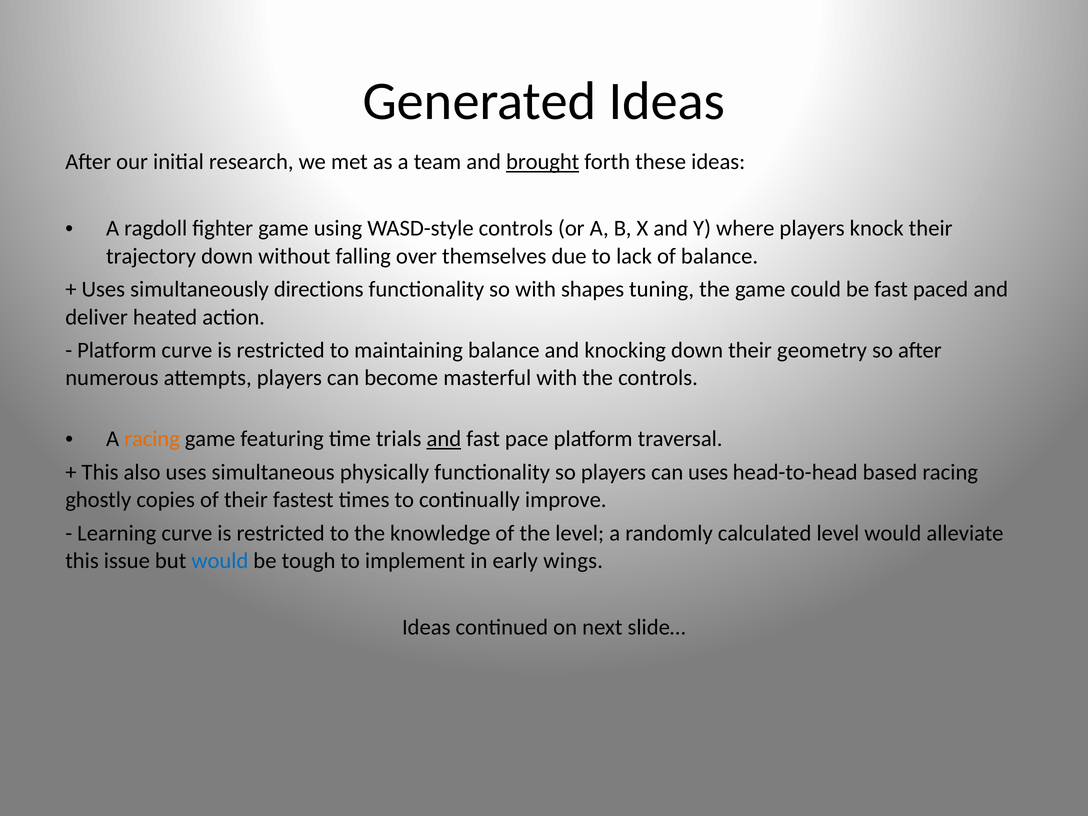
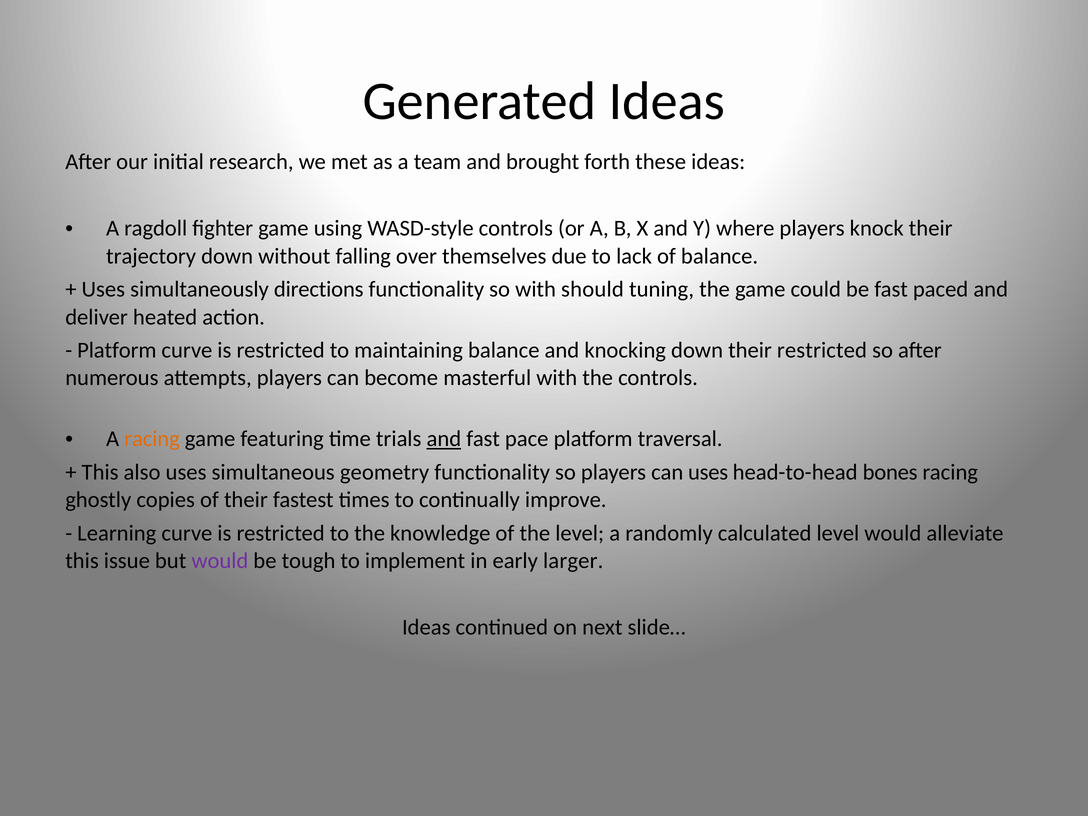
brought underline: present -> none (543, 162)
shapes: shapes -> should (592, 289)
their geometry: geometry -> restricted (822, 350)
physically: physically -> geometry (385, 472)
based: based -> bones (890, 472)
would colour: blue -> purple (220, 561)
wings: wings -> larger (573, 561)
